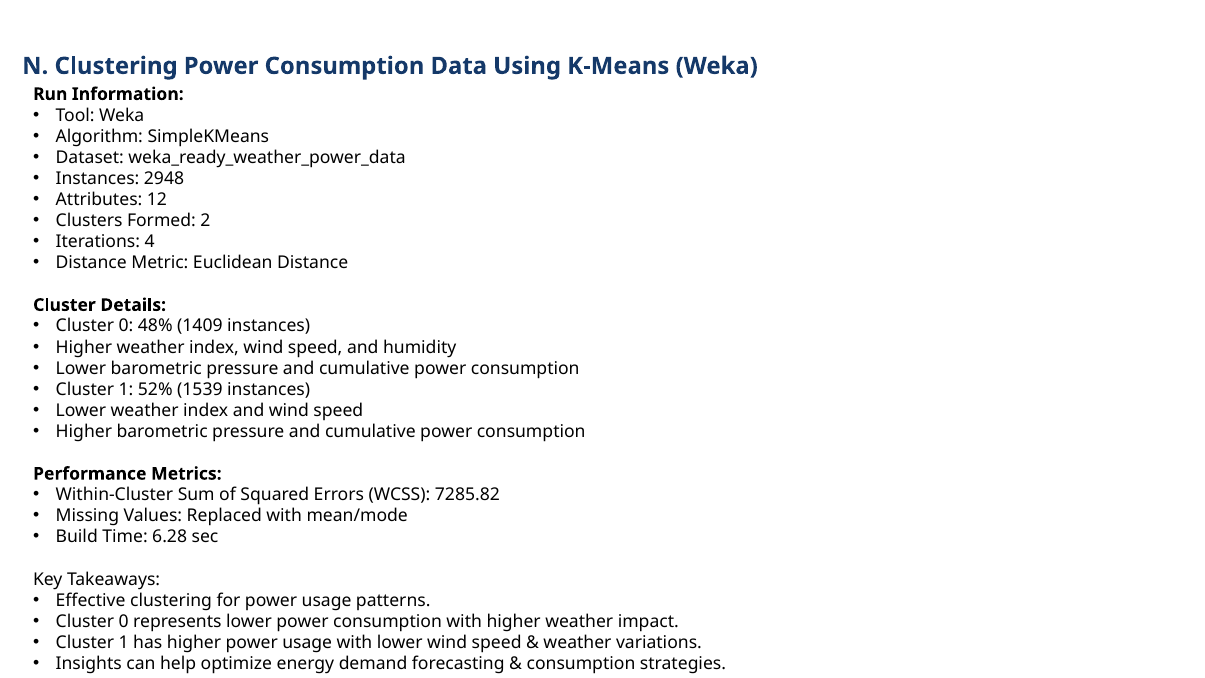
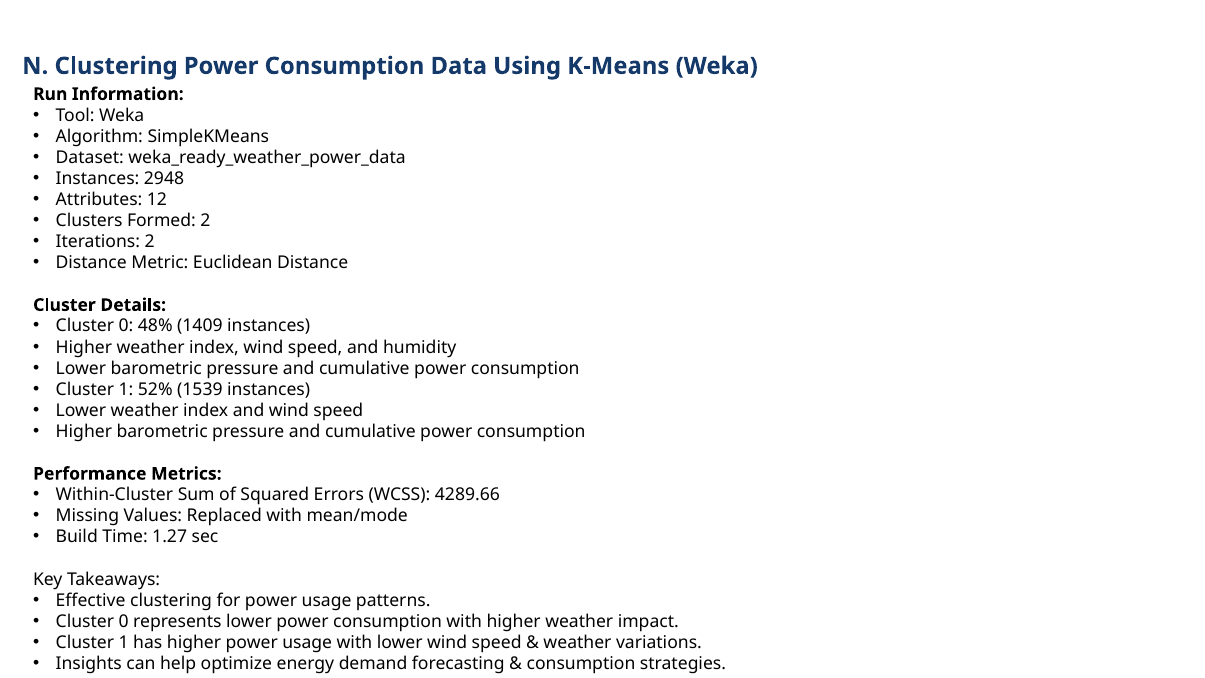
Iterations 4: 4 -> 2 (150, 242)
7285.82: 7285.82 -> 4289.66 (467, 495)
6.28: 6.28 -> 1.27 (170, 537)
